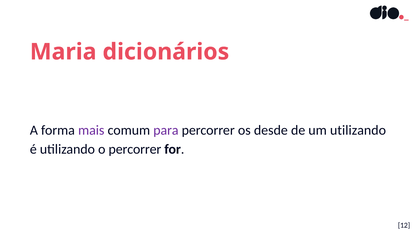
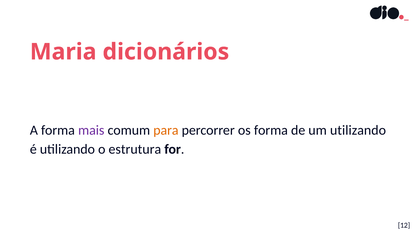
para colour: purple -> orange (166, 130)
os desde: desde -> forma (271, 130)
o percorrer: percorrer -> estrutura (135, 149)
